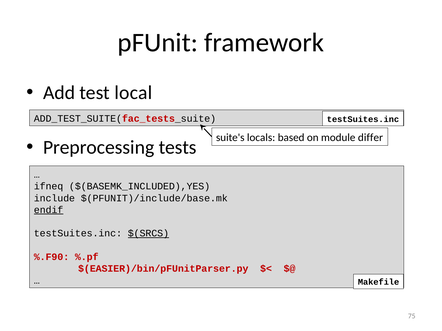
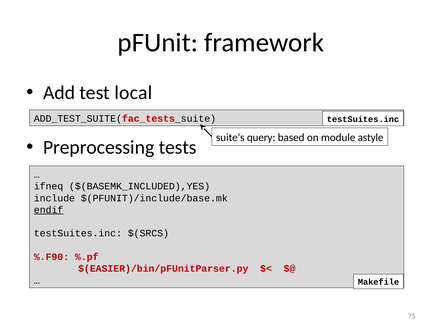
locals: locals -> query (261, 138)
differ: differ -> astyle (371, 138)
$(SRCS underline: present -> none (148, 234)
